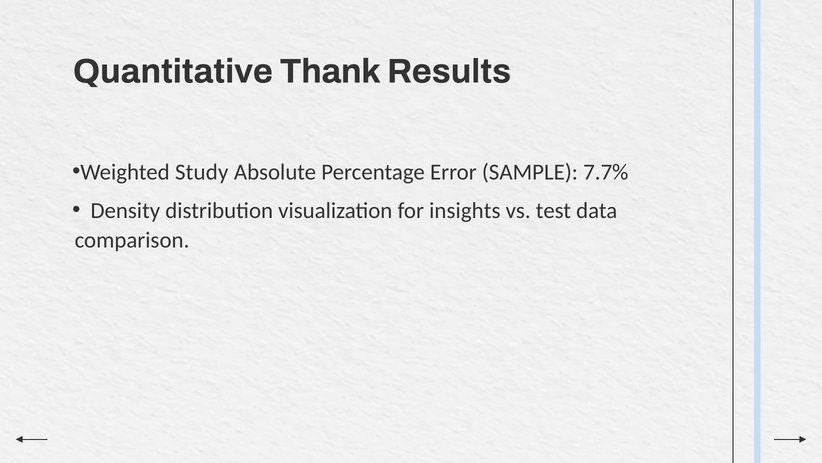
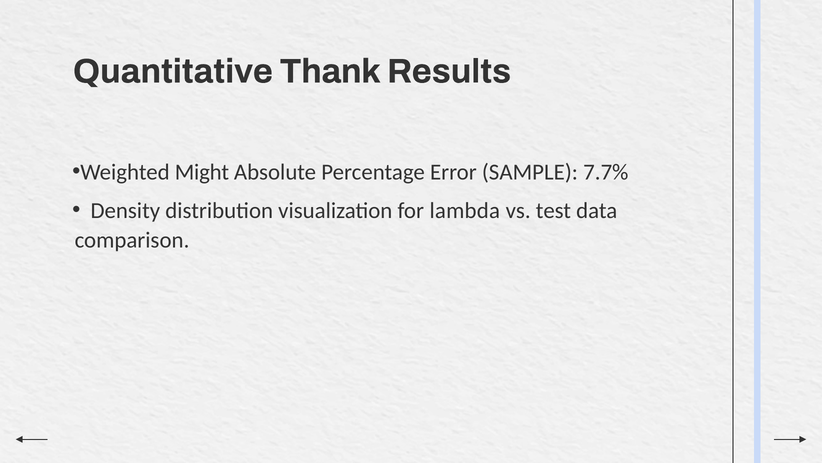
Study: Study -> Might (202, 172)
insights: insights -> lambda (465, 210)
